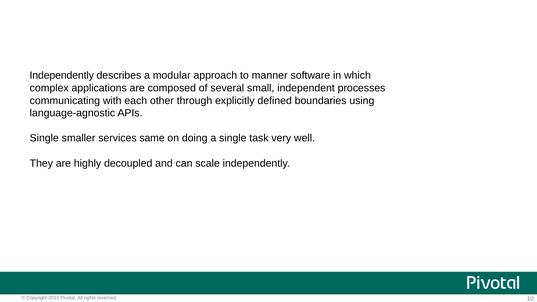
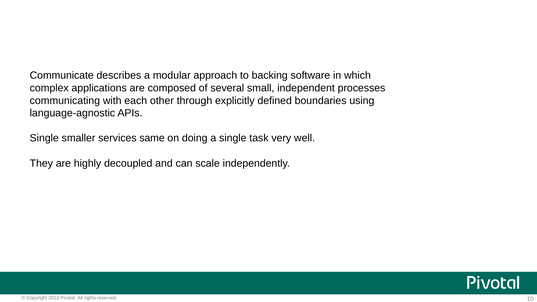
Independently: Independently -> Communicate (62, 76)
manner: manner -> backing (270, 76)
